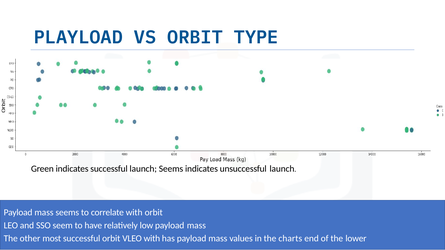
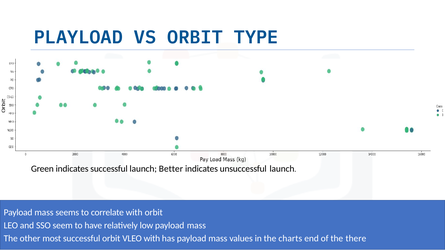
launch Seems: Seems -> Better (171, 169)
lower: lower -> there (356, 239)
